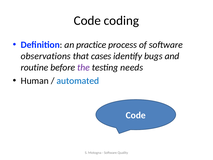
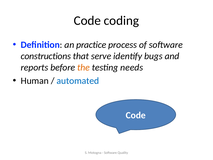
observations: observations -> constructions (46, 56)
cases: cases -> serve (101, 56)
routine: routine -> reports (34, 67)
the colour: purple -> orange (84, 67)
